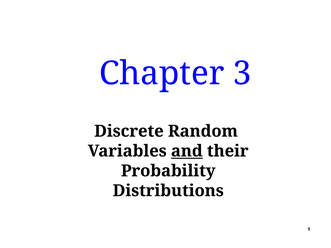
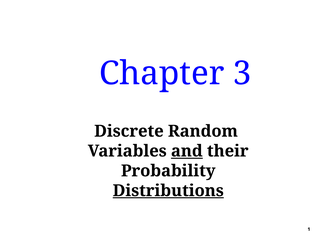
Distributions underline: none -> present (168, 191)
